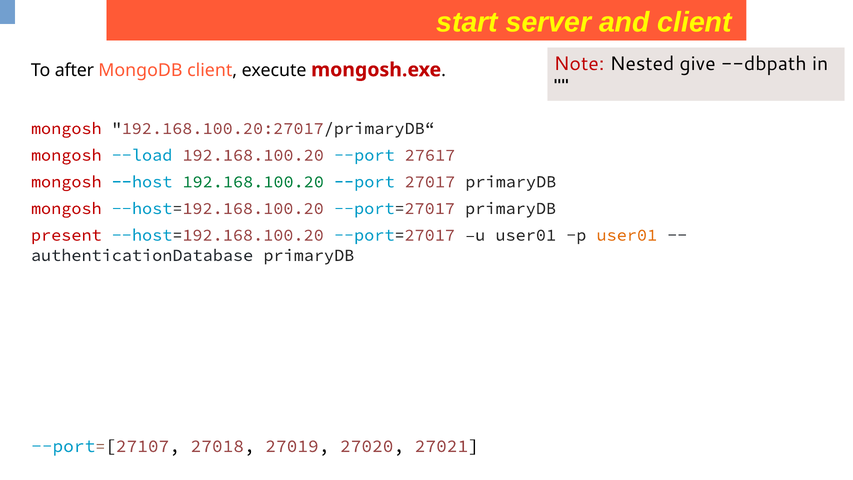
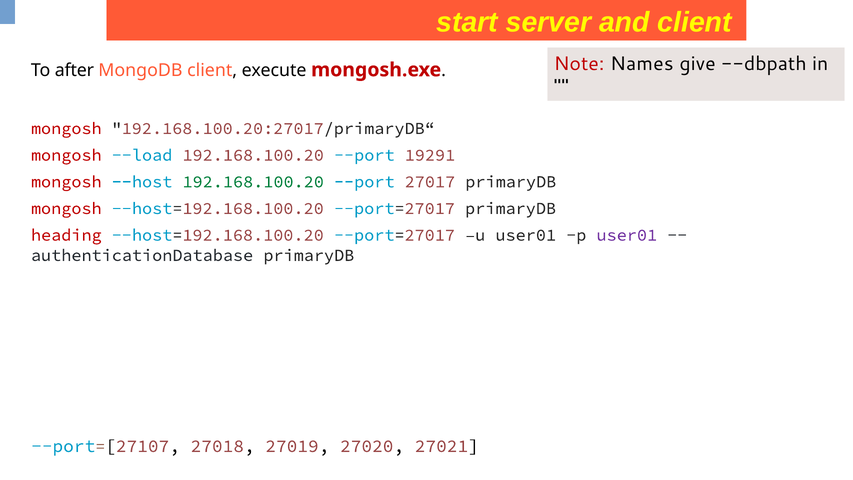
Nested: Nested -> Names (642, 64)
27617: 27617 -> 19291 (430, 155)
present: present -> heading (66, 235)
user01 colour: orange -> purple (627, 235)
